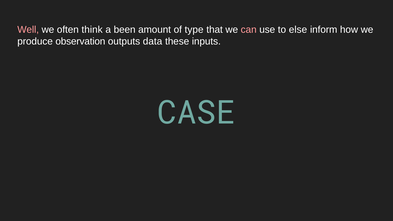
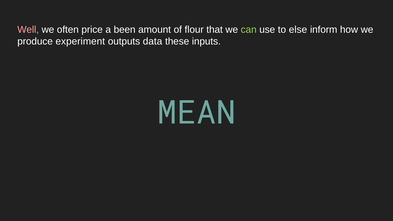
think: think -> price (92, 30)
type: type -> flour (194, 30)
can colour: pink -> light green (249, 30)
observation: observation -> experiment (80, 41)
CASE: CASE -> MEAN (196, 113)
